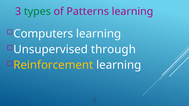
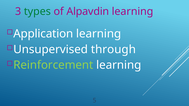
Patterns: Patterns -> Alpavdin (88, 12)
Computers: Computers -> Application (43, 34)
Reinforcement colour: yellow -> light green (53, 65)
